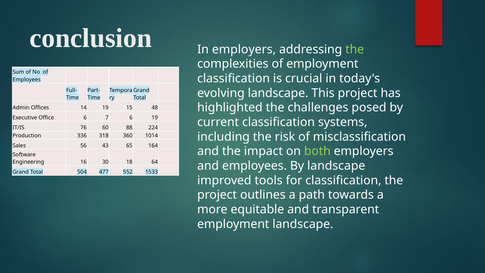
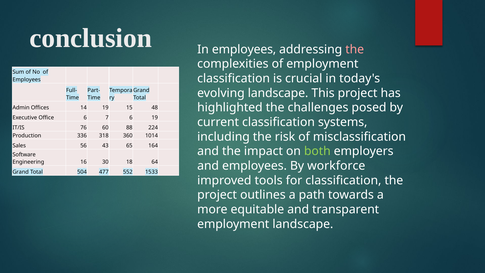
In employers: employers -> employees (244, 49)
the colour: light green -> pink (355, 49)
By landscape: landscape -> workforce (336, 166)
